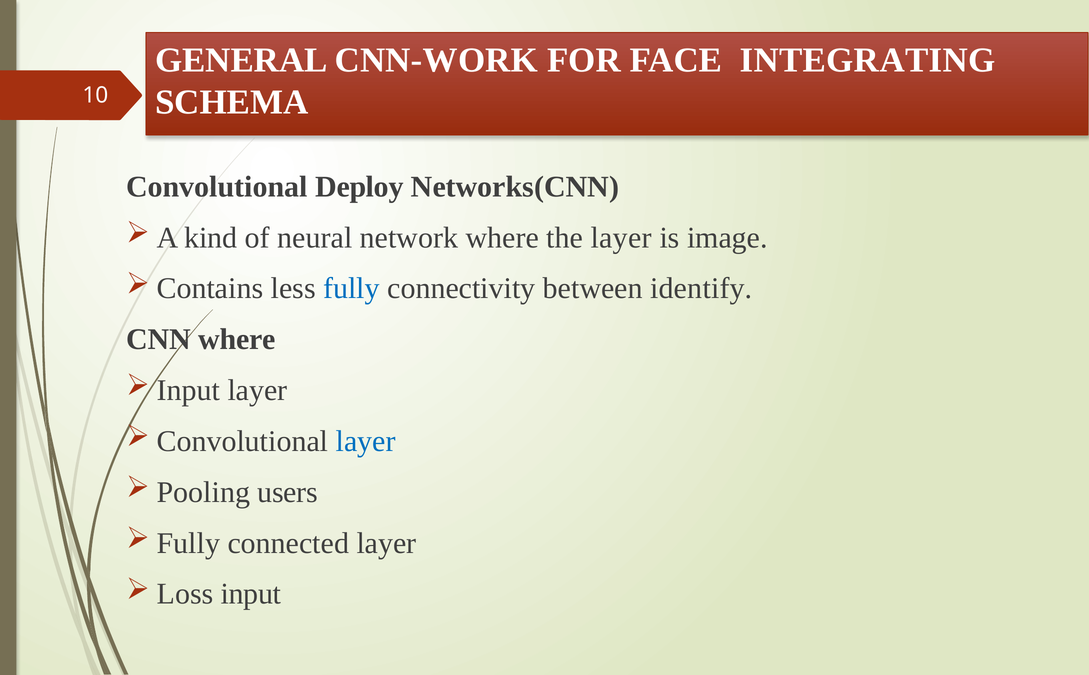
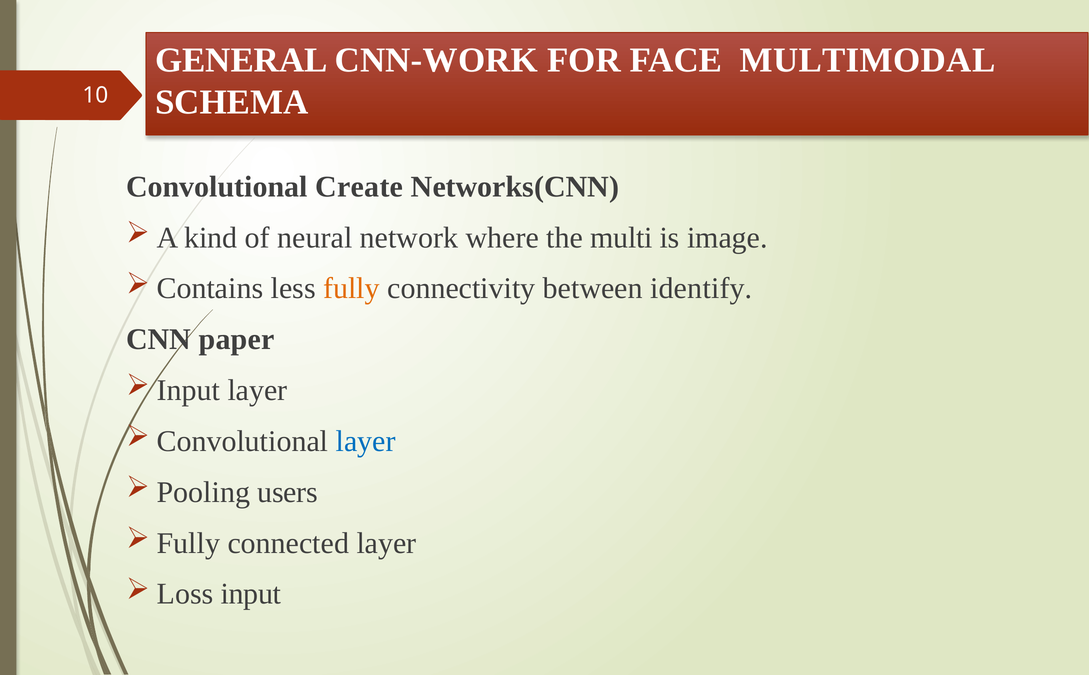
INTEGRATING: INTEGRATING -> MULTIMODAL (868, 60)
Deploy: Deploy -> Create (359, 187)
the layer: layer -> multi (621, 238)
fully colour: blue -> orange (351, 289)
CNN where: where -> paper (237, 339)
